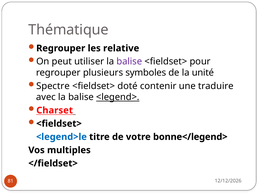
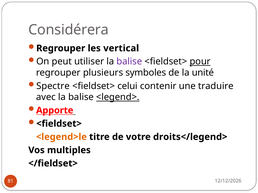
Thématique: Thématique -> Considérera (69, 30)
relative: relative -> vertical (121, 48)
pour underline: none -> present (200, 62)
doté: doté -> celui (128, 86)
Charset: Charset -> Apporte (55, 111)
<legend>le colour: blue -> orange (61, 137)
bonne</legend>: bonne</legend> -> droits</legend> (190, 137)
